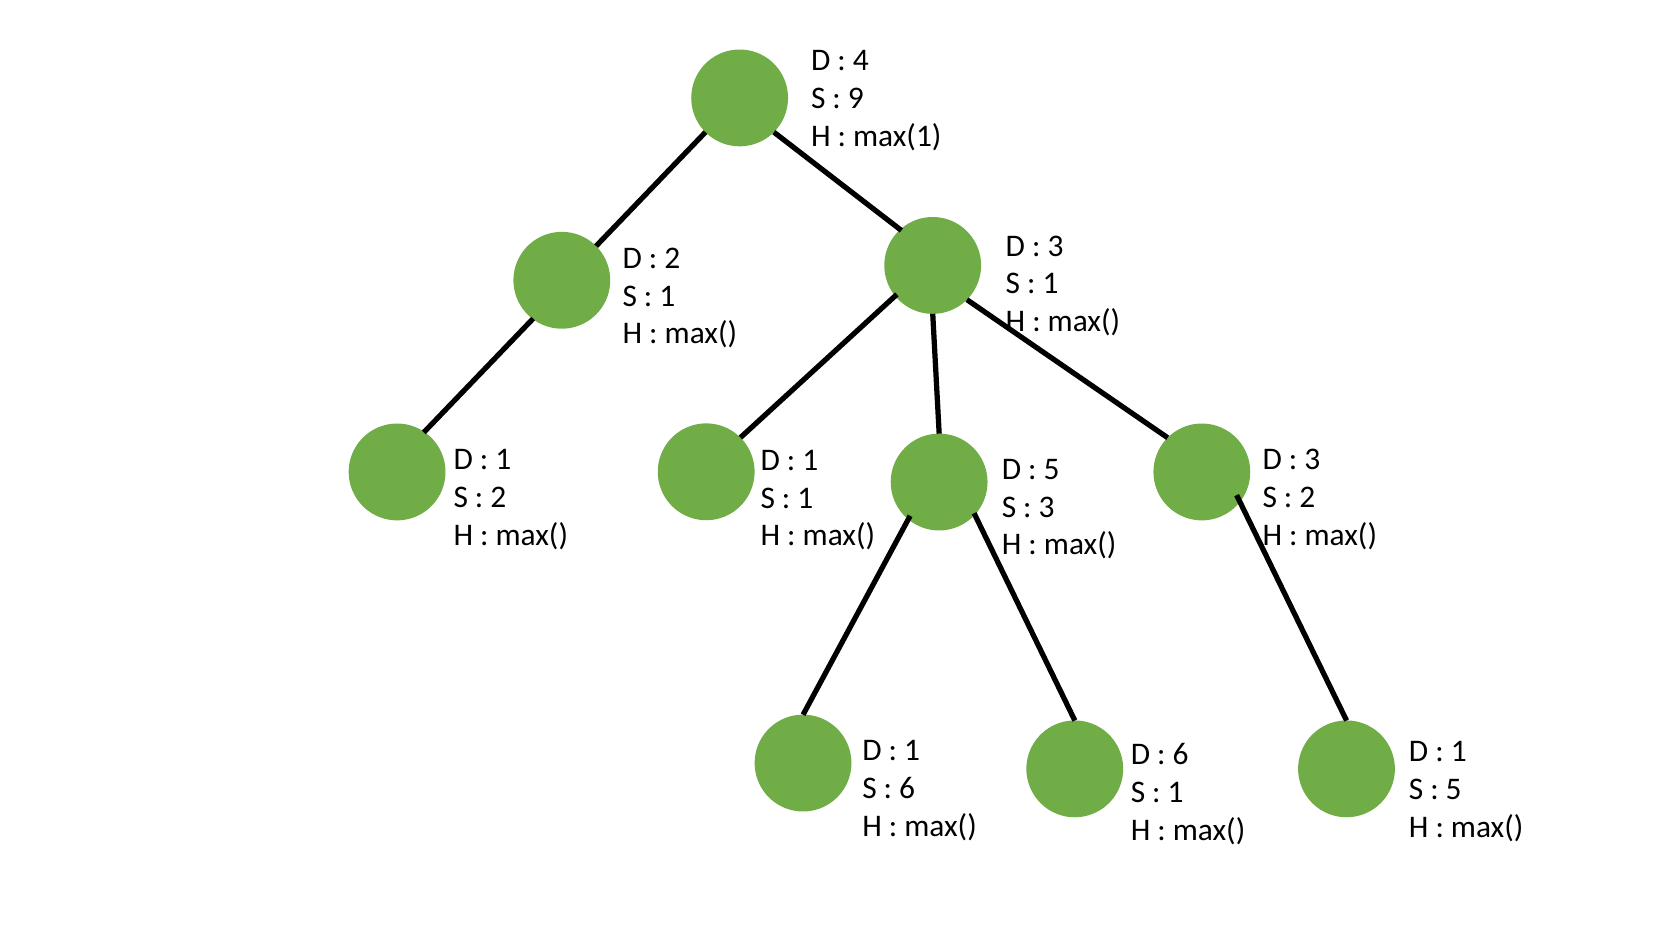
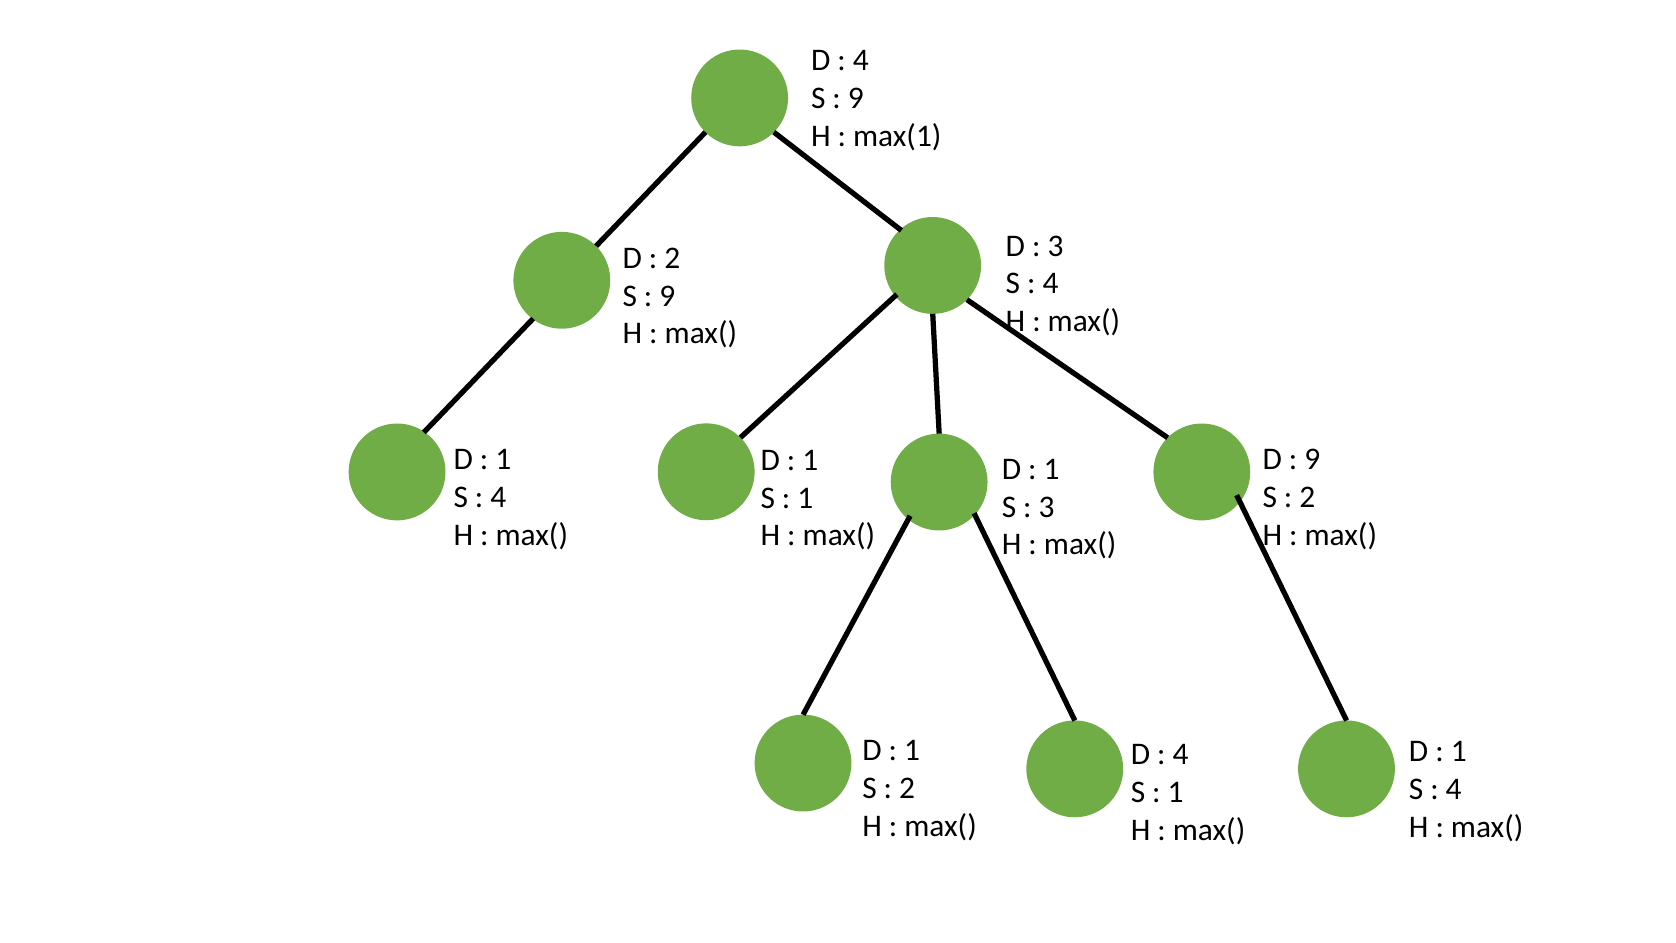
1: 1 -> 4 (1050, 283)
1: 1 -> 9 (667, 296)
3: 3 -> 9 (1312, 459)
5: 5 -> 1 (1052, 469)
2: 2 -> 4 (498, 497)
6: 6 -> 4 (1181, 754)
6: 6 -> 2 (907, 788)
5: 5 -> 4 (1454, 789)
